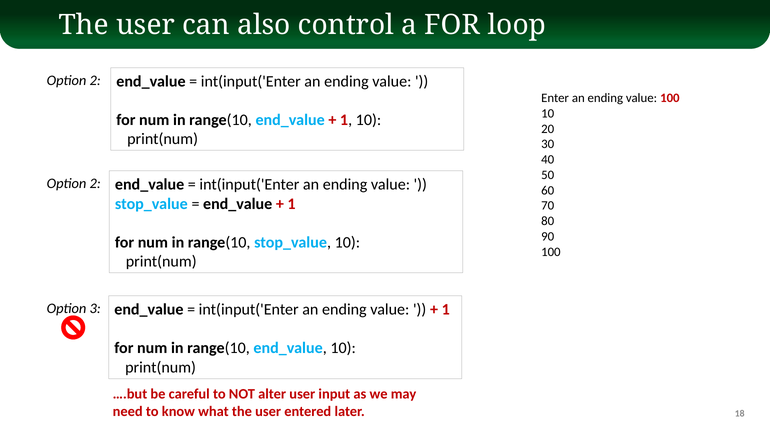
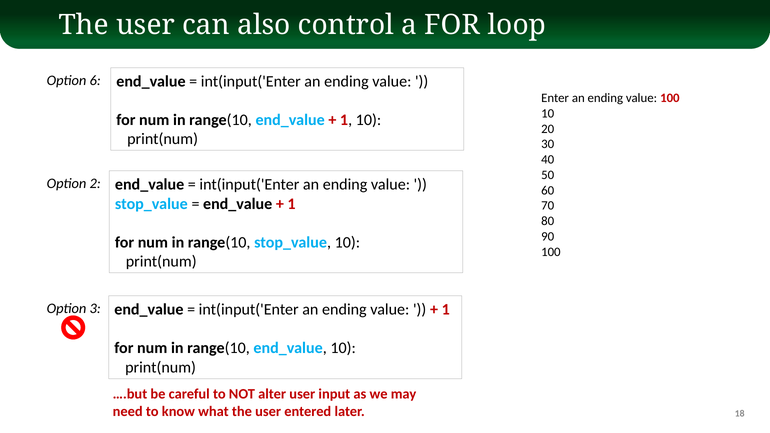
2: 2 -> 6 (95, 80)
